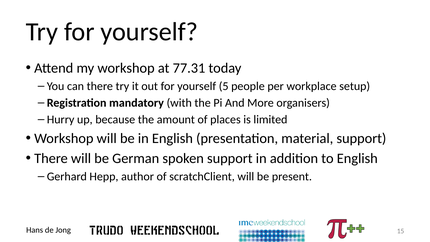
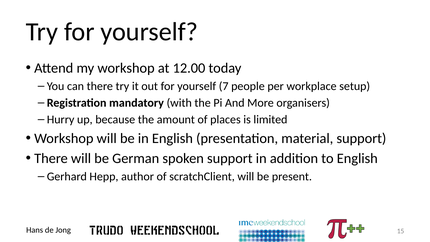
77.31: 77.31 -> 12.00 (189, 68)
5: 5 -> 7 (224, 86)
